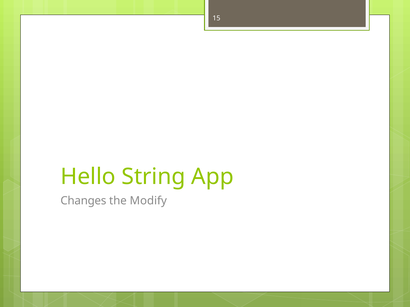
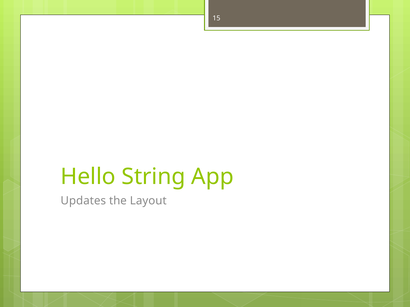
Changes: Changes -> Updates (83, 201)
Modify: Modify -> Layout (148, 201)
